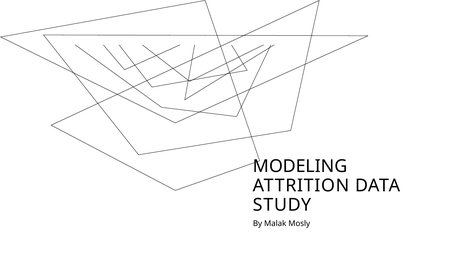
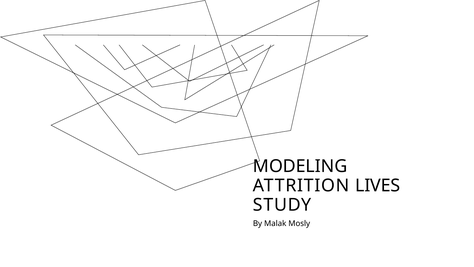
DATA: DATA -> LIVES (378, 185)
